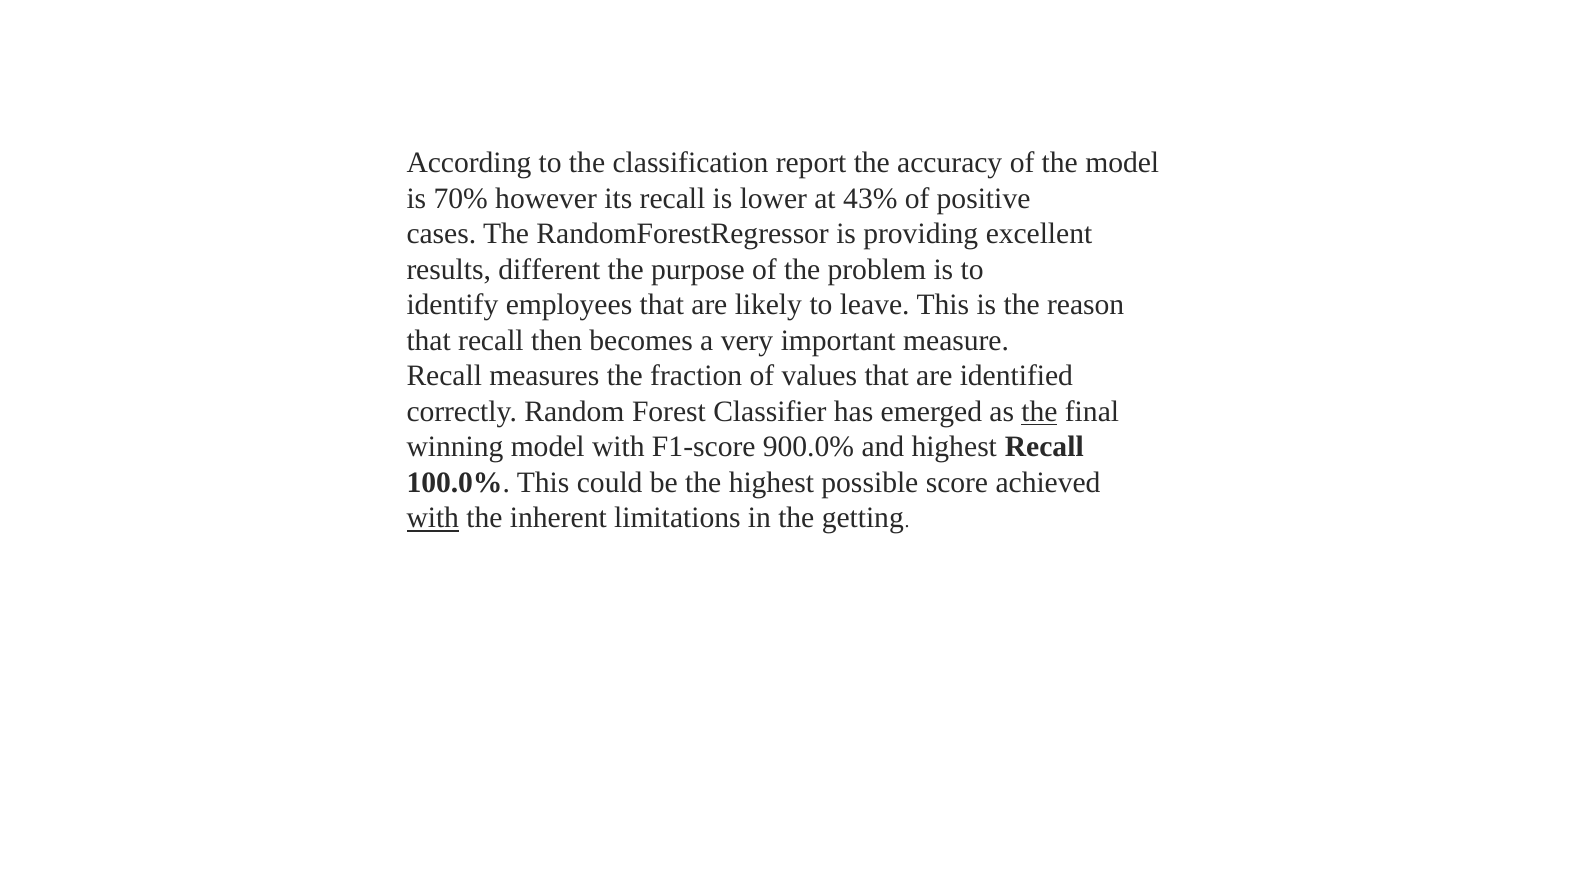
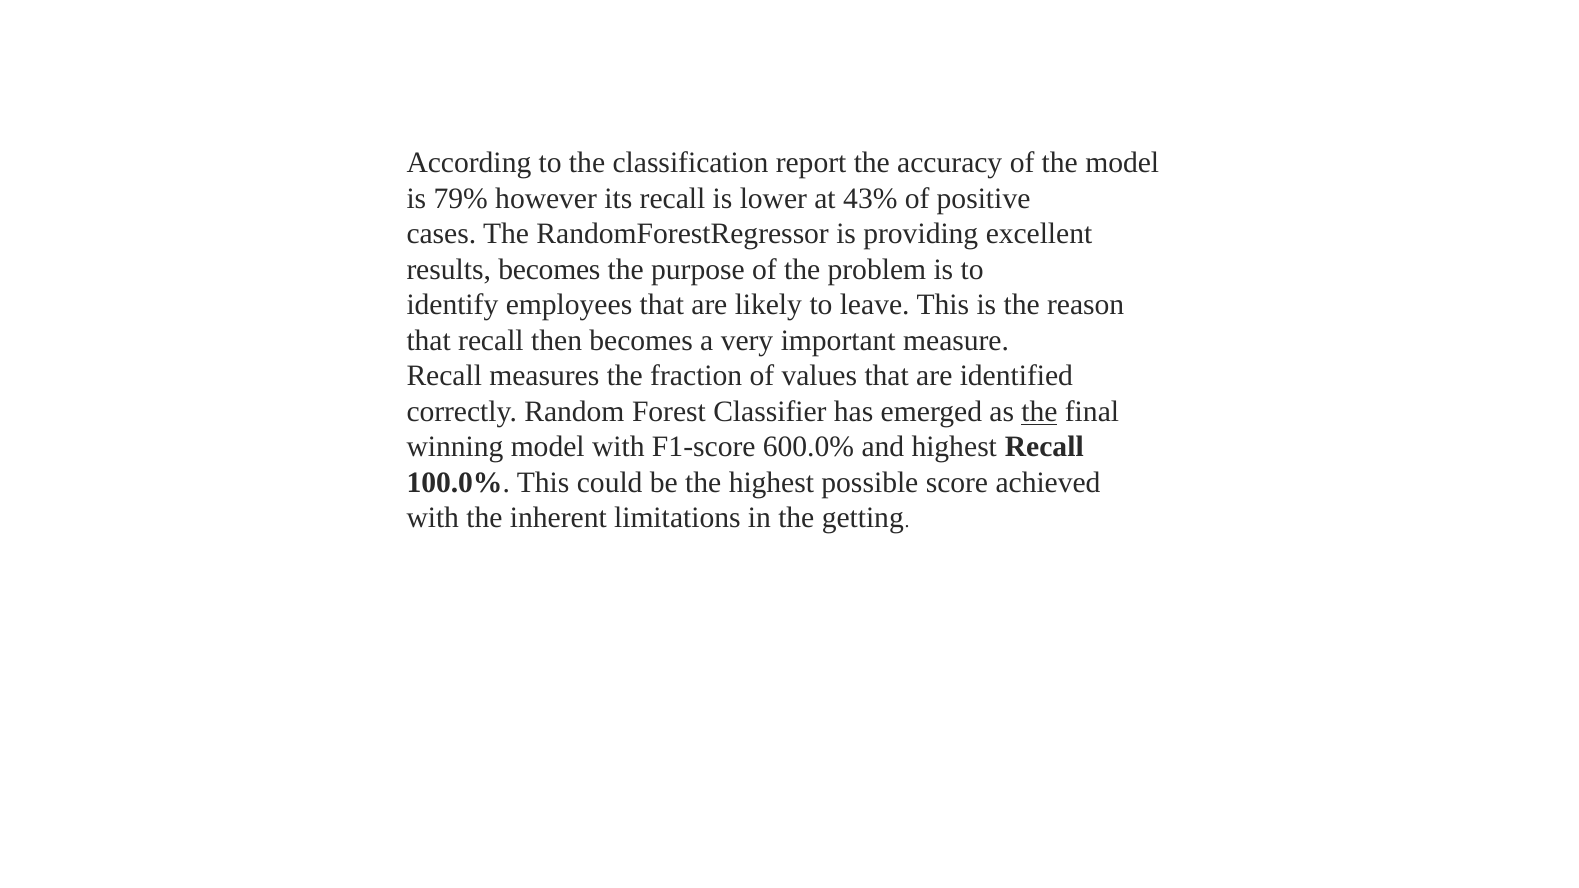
70%: 70% -> 79% (461, 199)
results different: different -> becomes (549, 270)
900.0%: 900.0% -> 600.0% (808, 447)
with underline: present -> none (433, 518)
